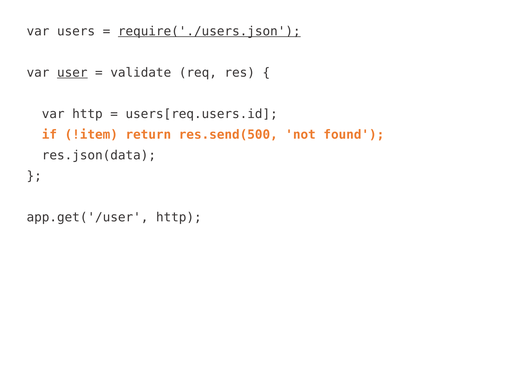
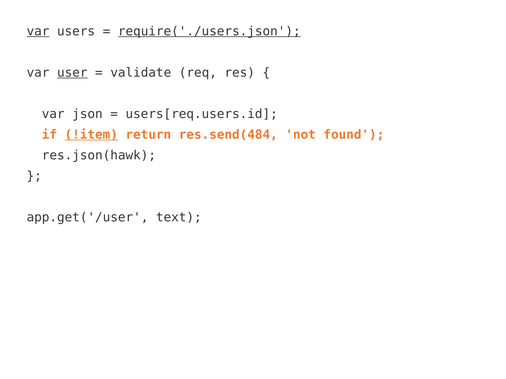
var underline: none -> present (38, 31)
var http: http -> json (87, 114)
!item underline: none -> present (91, 135)
res.send(500: res.send(500 -> res.send(484 (228, 135)
res.json(data: res.json(data -> res.json(hawk (99, 155)
app.get('/user http: http -> text (179, 217)
